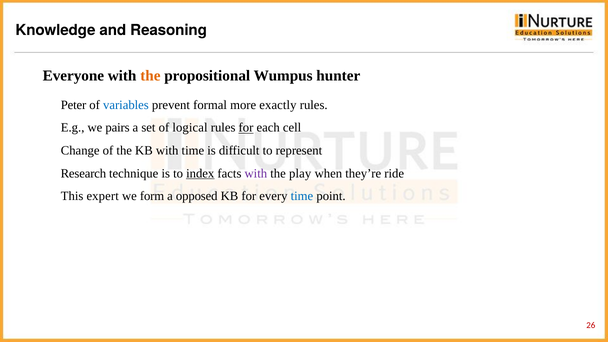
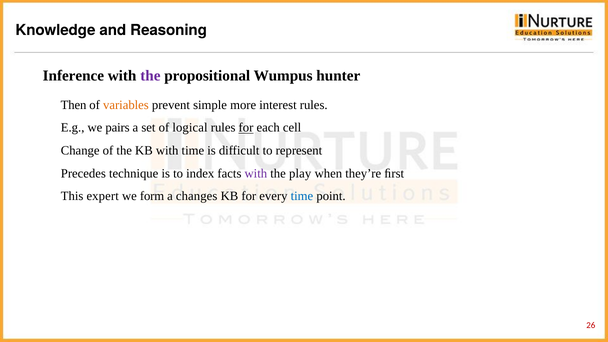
Everyone: Everyone -> Inference (73, 76)
the colour: orange -> purple (150, 76)
Peter: Peter -> Then (74, 105)
variables colour: blue -> orange (126, 105)
formal: formal -> simple (210, 105)
exactly: exactly -> interest (278, 105)
Research: Research -> Precedes (83, 173)
index underline: present -> none (200, 173)
ride: ride -> ﬁrst (394, 173)
opposed: opposed -> changes (197, 196)
